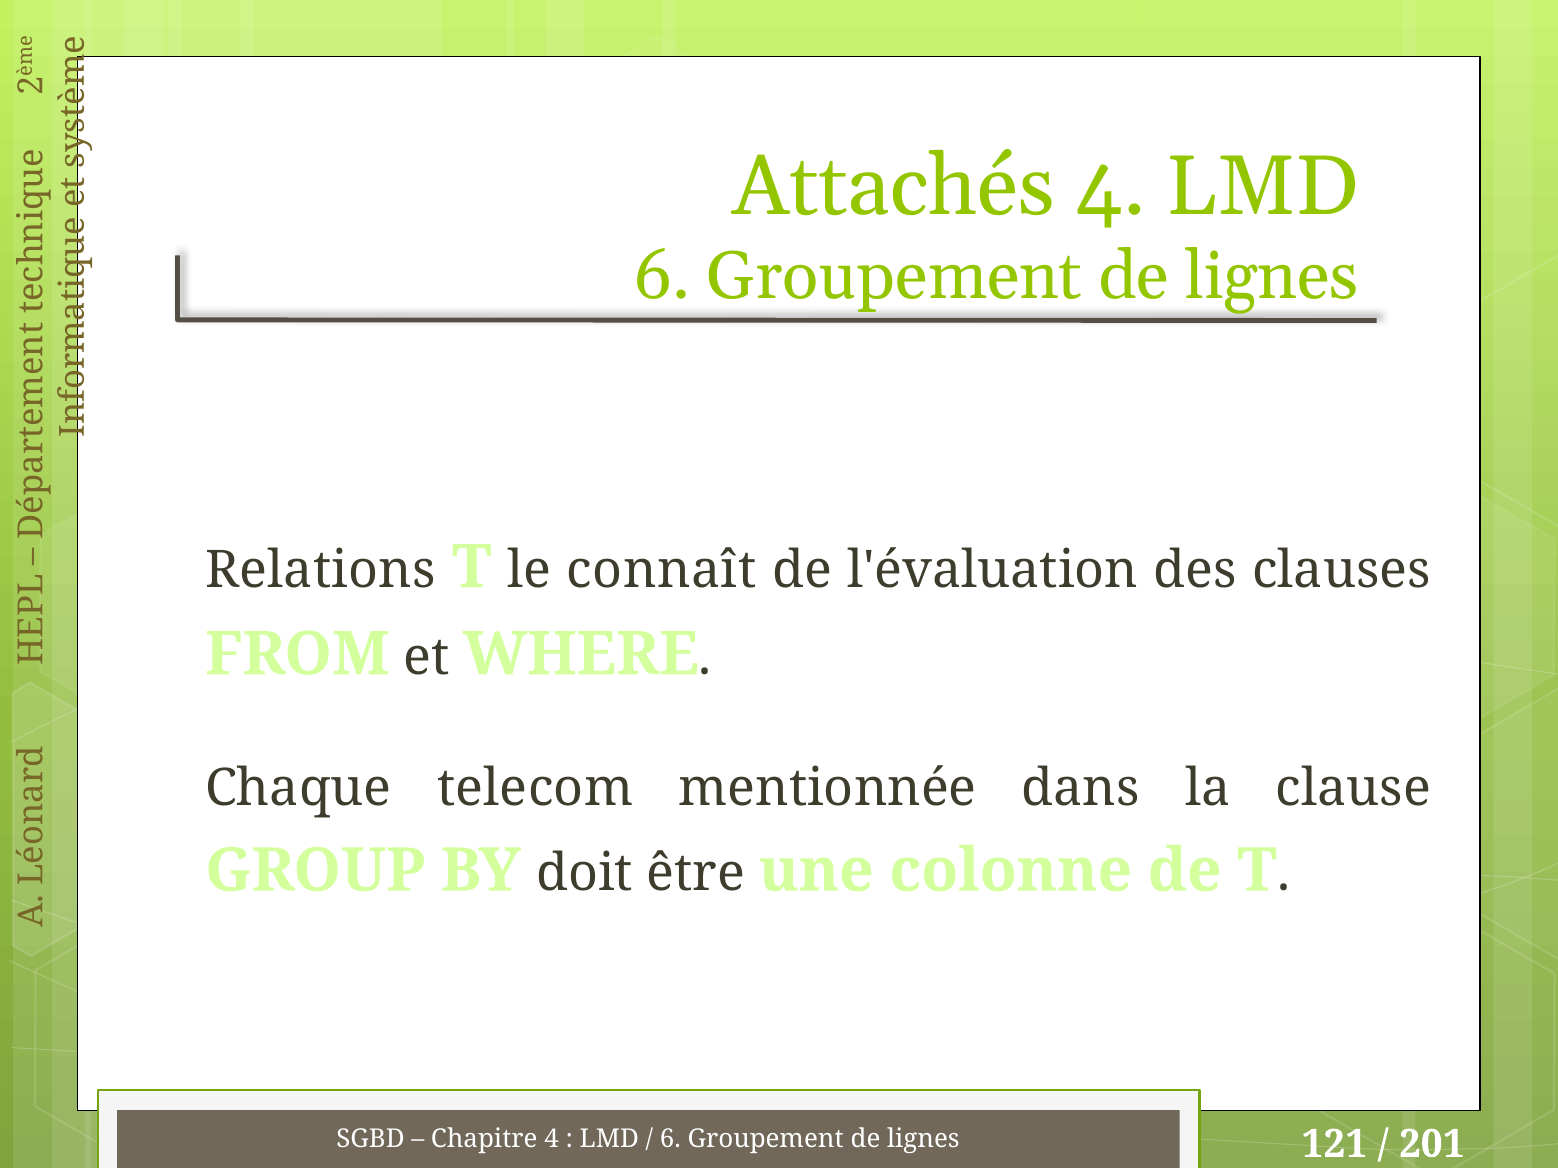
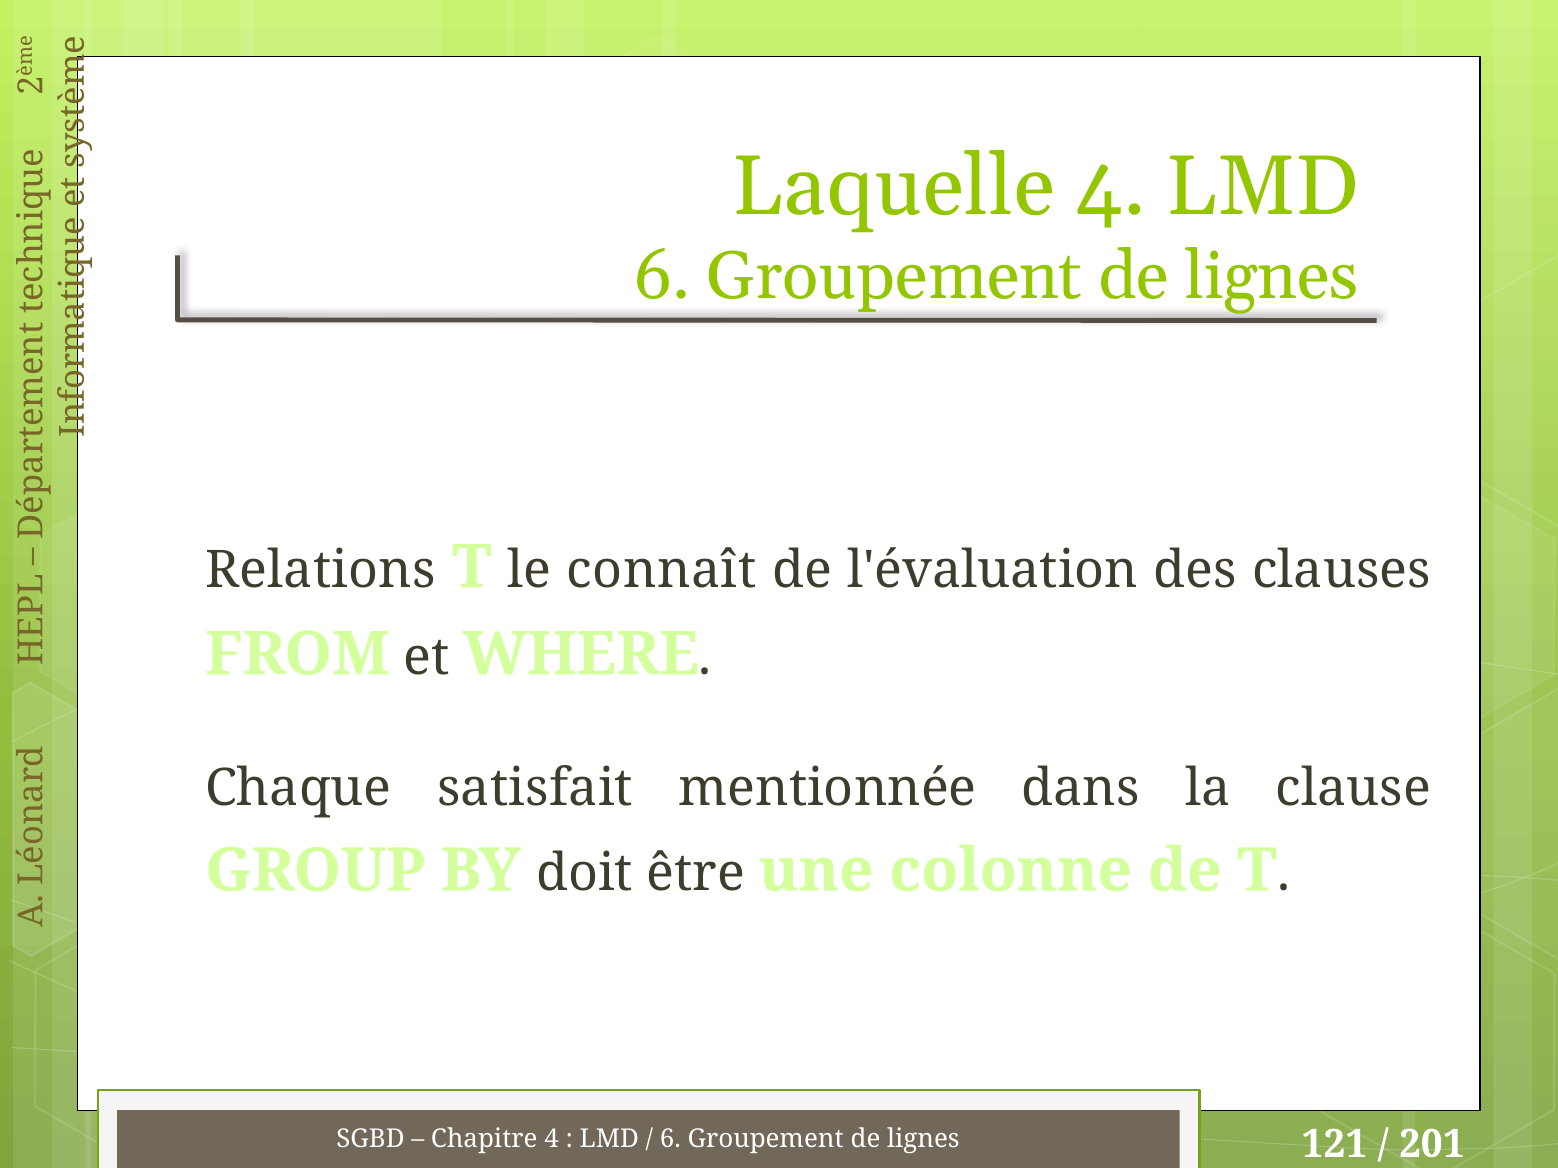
Attachés: Attachés -> Laquelle (894, 187)
telecom: telecom -> satisfait (535, 789)
